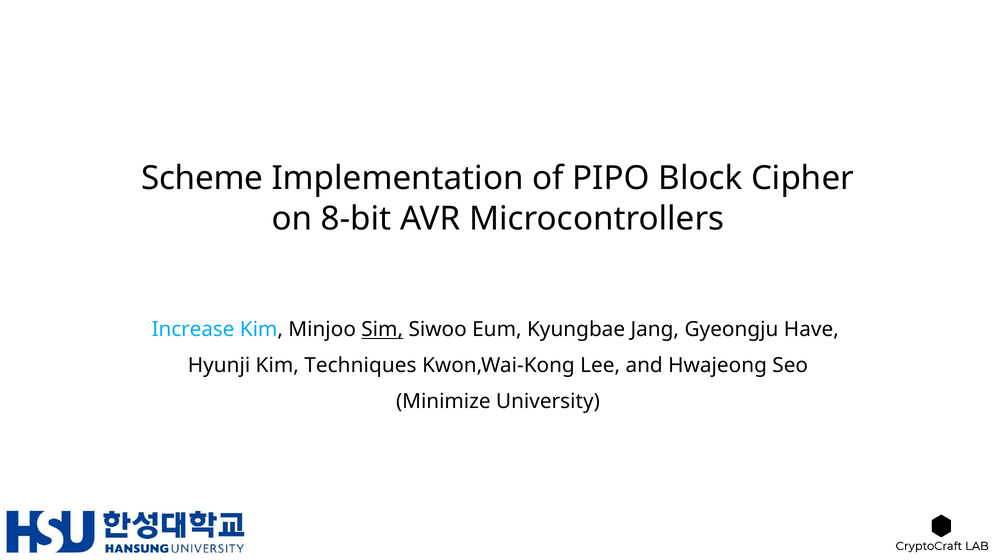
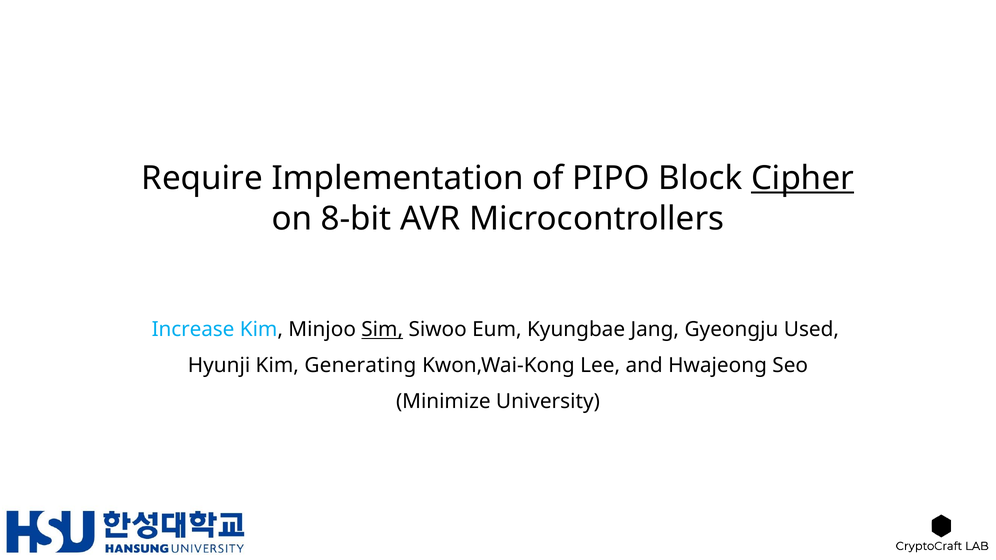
Scheme: Scheme -> Require (202, 178)
Cipher underline: none -> present (802, 178)
Have: Have -> Used (811, 330)
Techniques: Techniques -> Generating (360, 366)
